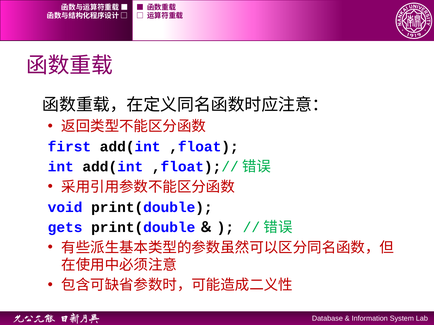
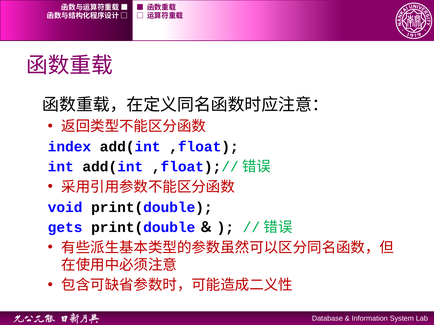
first: first -> index (69, 147)
